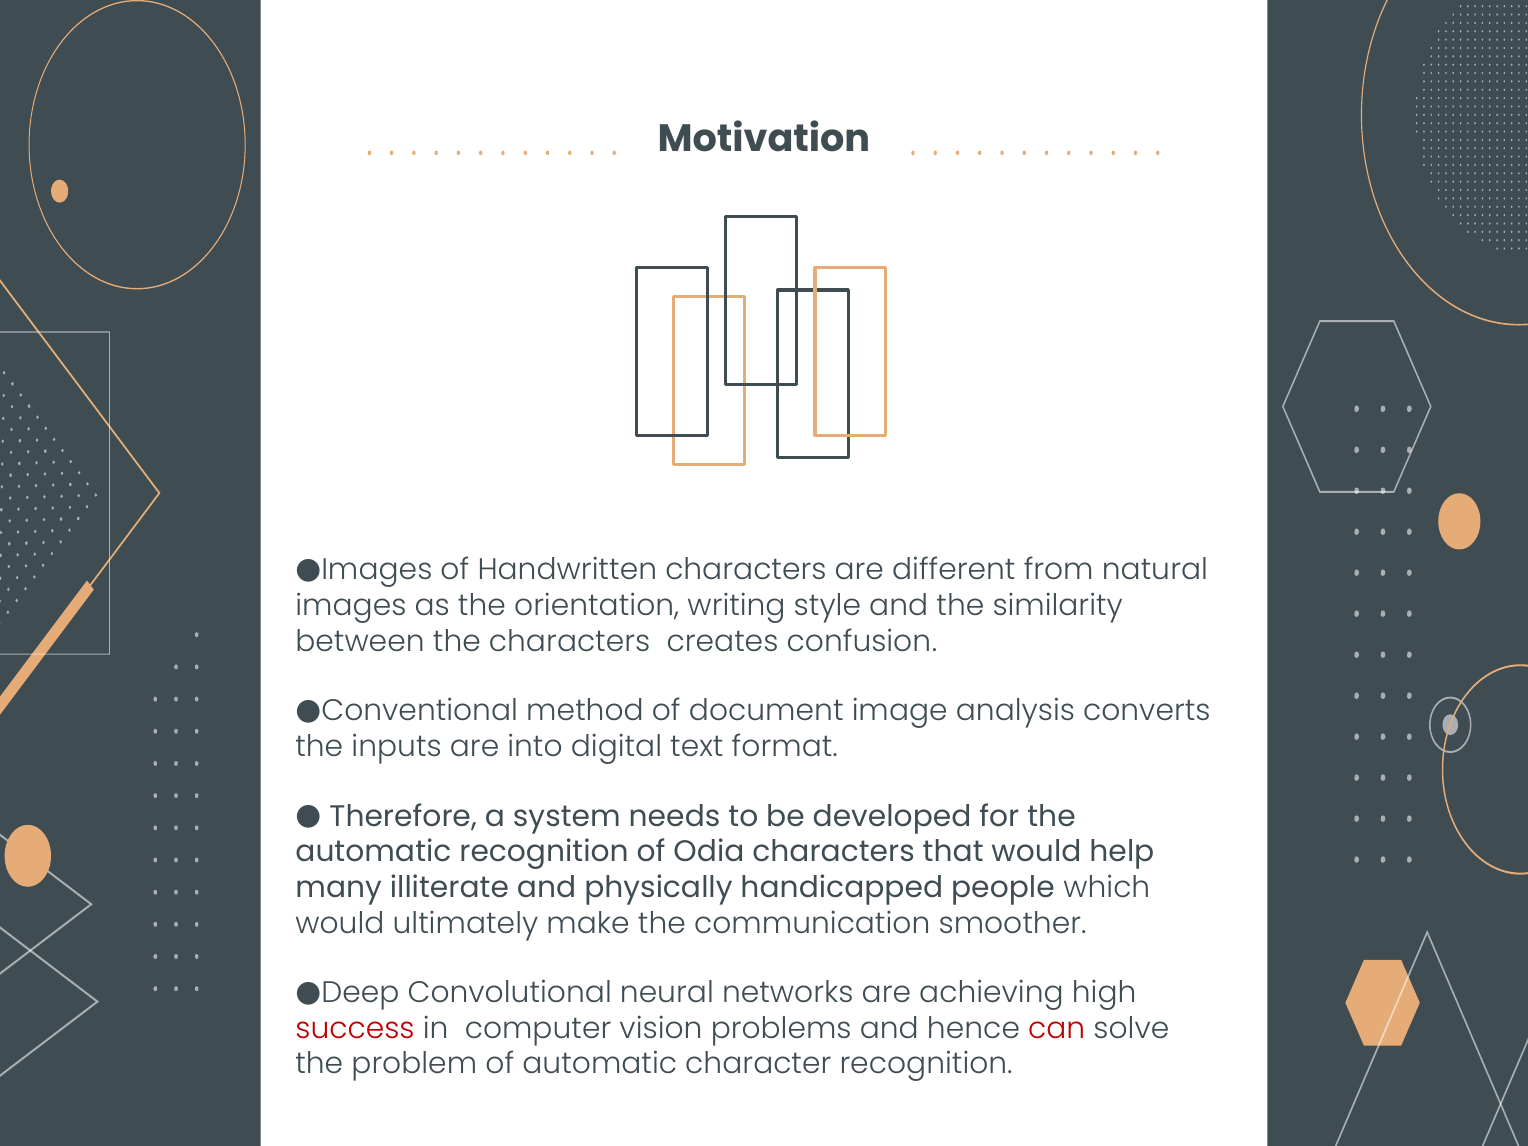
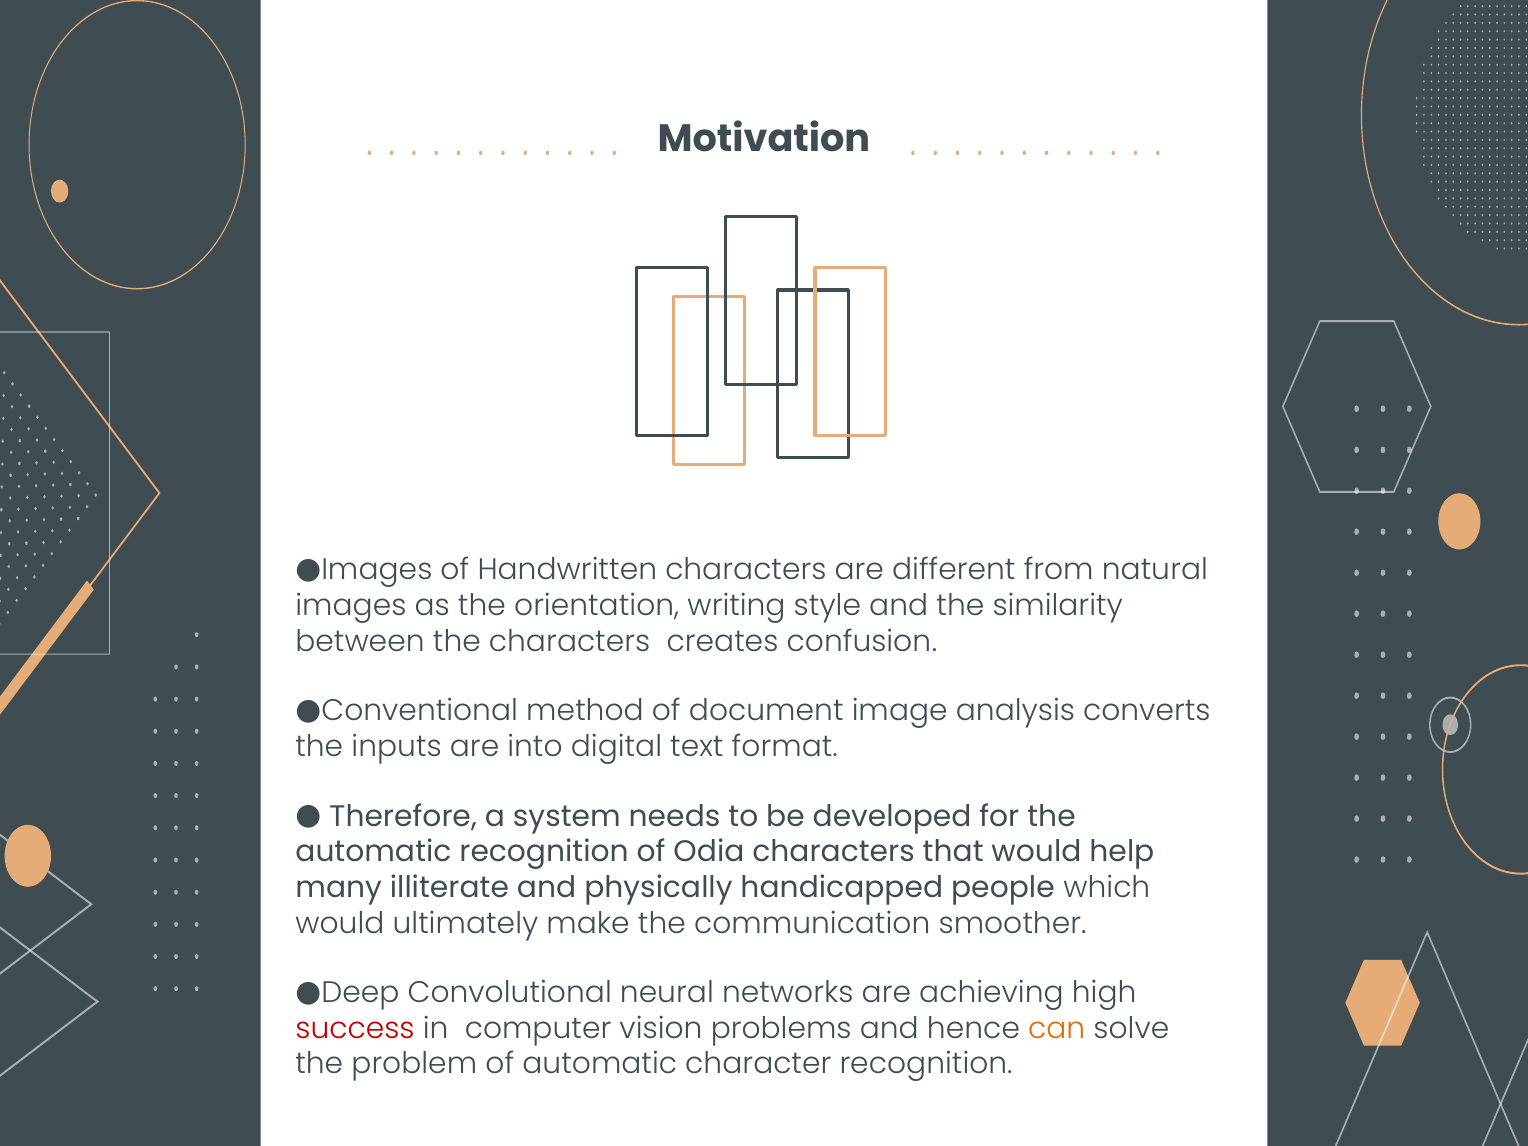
can colour: red -> orange (1057, 1029)
